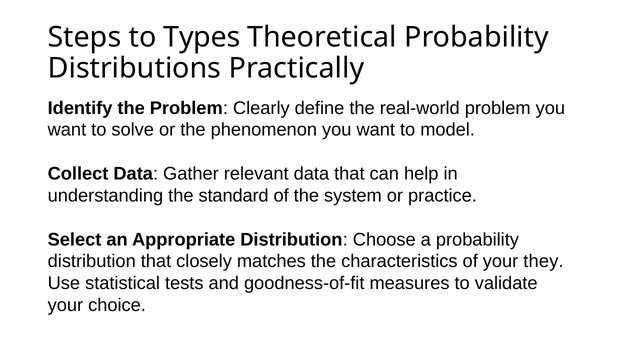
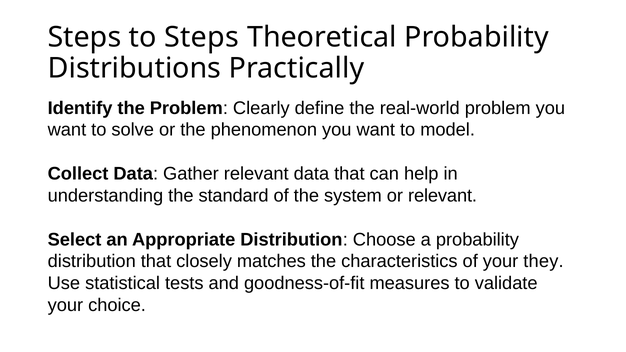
to Types: Types -> Steps (202, 37)
or practice: practice -> relevant (443, 196)
